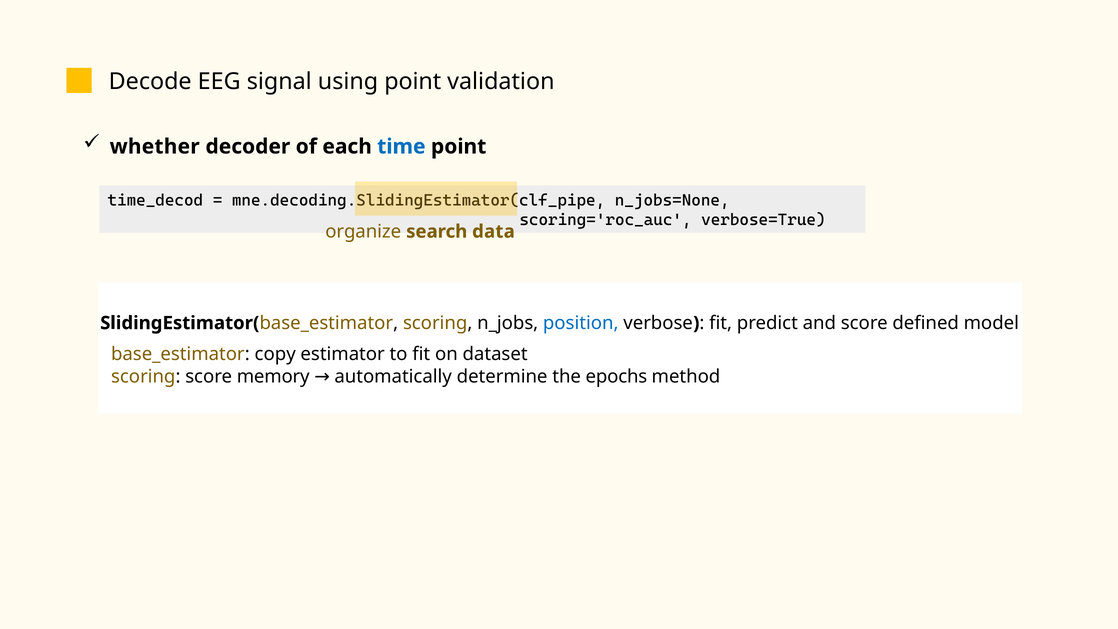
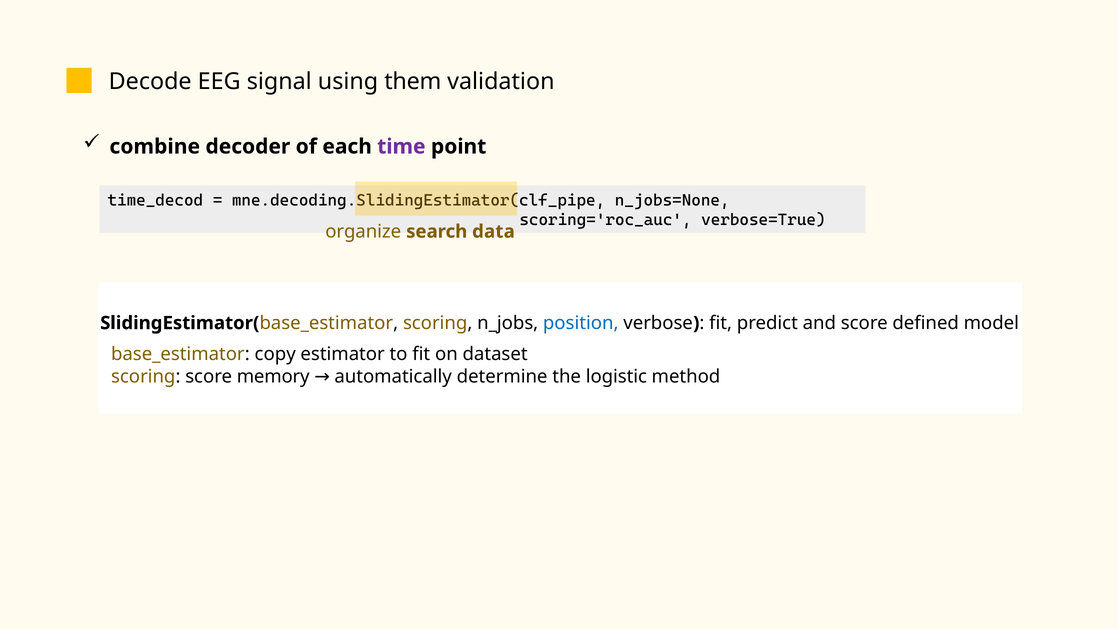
using point: point -> them (413, 82)
whether: whether -> combine (155, 147)
time colour: blue -> purple (401, 147)
epochs: epochs -> logistic (616, 376)
